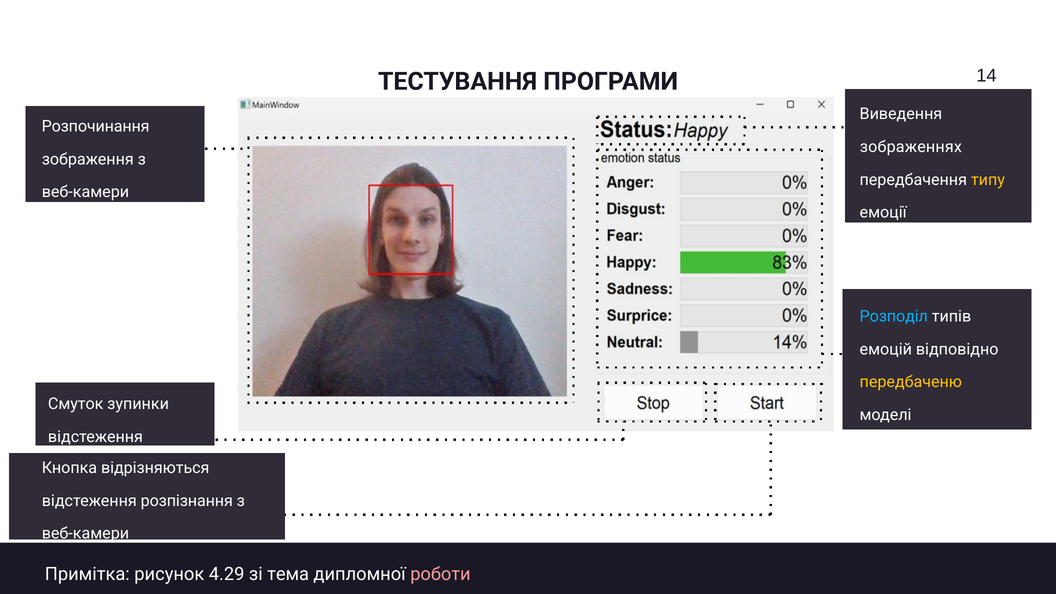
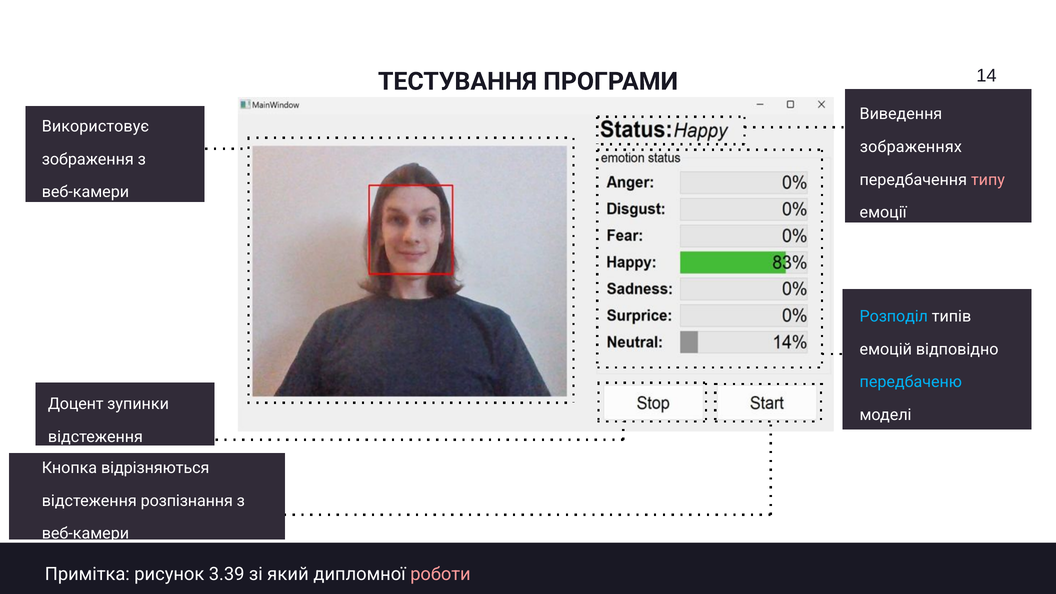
Розпочинання: Розпочинання -> Використовує (95, 126)
типу colour: yellow -> pink (988, 180)
передбаченю colour: yellow -> light blue (911, 382)
Смуток: Смуток -> Доцент (76, 404)
4.29: 4.29 -> 3.39 (227, 574)
тема: тема -> який (288, 574)
